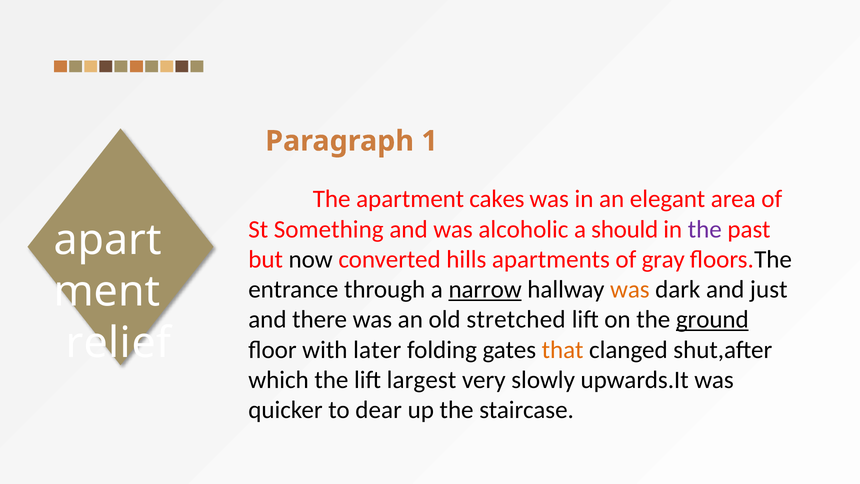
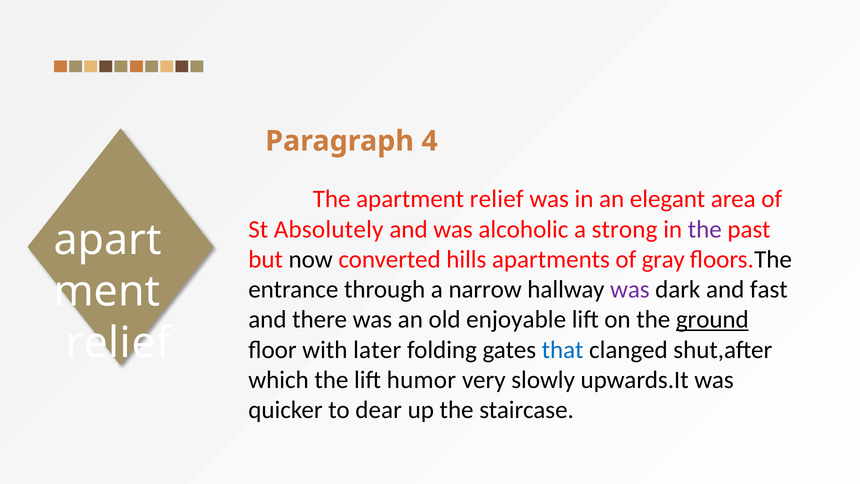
1: 1 -> 4 (430, 141)
apartment cakes: cakes -> relief (497, 199)
Something: Something -> Absolutely (329, 229)
should: should -> strong (625, 229)
narrow underline: present -> none (485, 289)
was colour: orange -> purple (630, 289)
just: just -> fast (769, 289)
stretched: stretched -> enjoyable (516, 319)
that colour: orange -> blue (563, 350)
largest: largest -> humor (421, 380)
